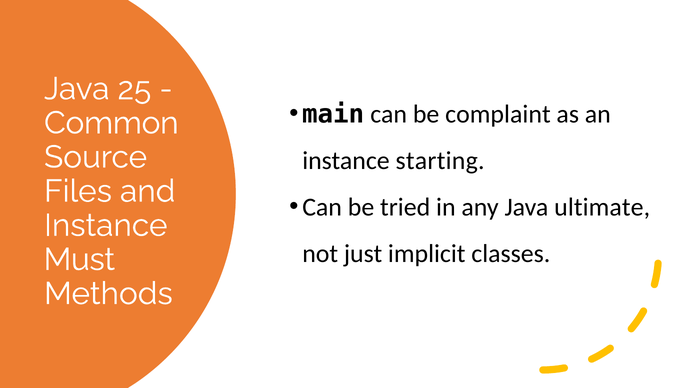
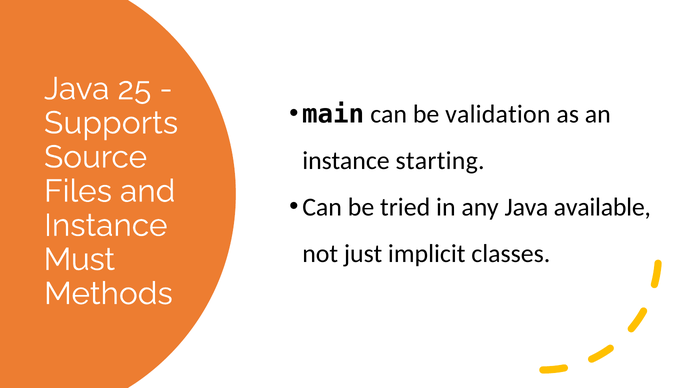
complaint: complaint -> validation (498, 114)
Common: Common -> Supports (111, 123)
ultimate: ultimate -> available (602, 207)
